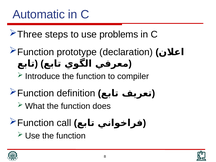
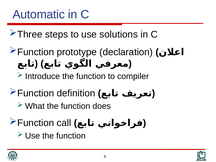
problems: problems -> solutions (119, 34)
